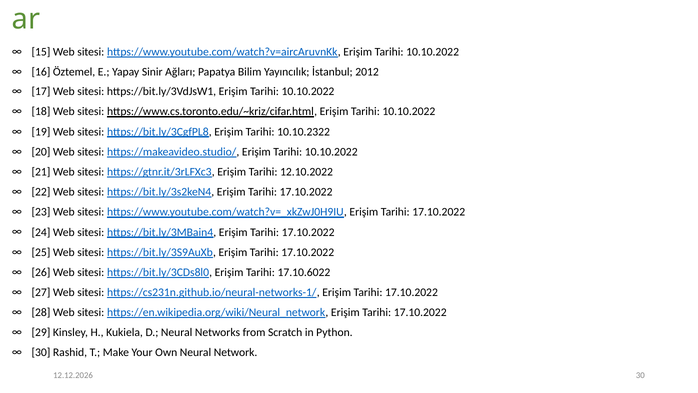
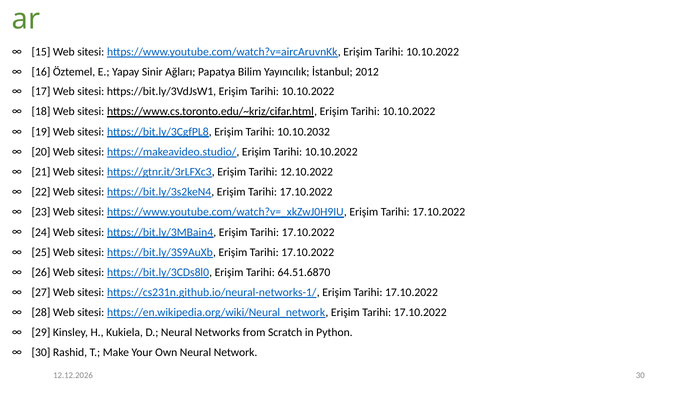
10.10.2322: 10.10.2322 -> 10.10.2032 (304, 132)
17.10.6022: 17.10.6022 -> 64.51.6870 (304, 272)
